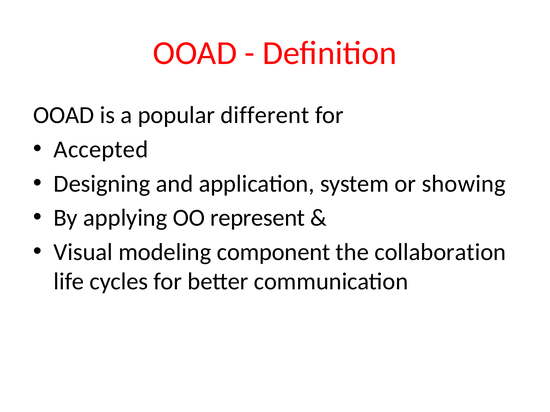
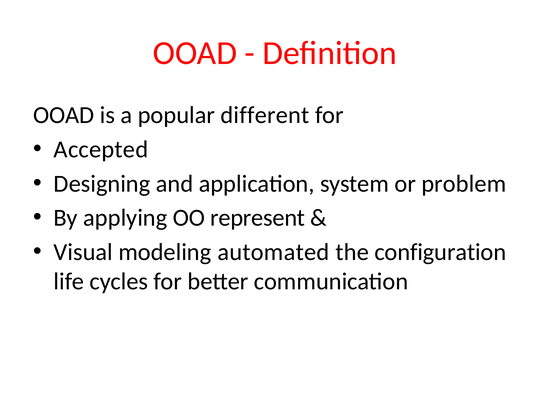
showing: showing -> problem (464, 184)
component: component -> automated (273, 252)
collaboration: collaboration -> configuration (440, 252)
